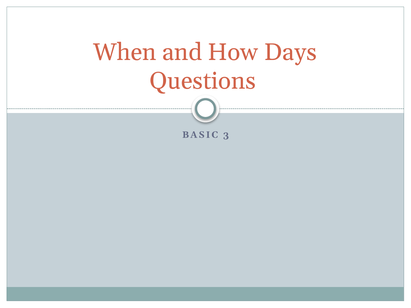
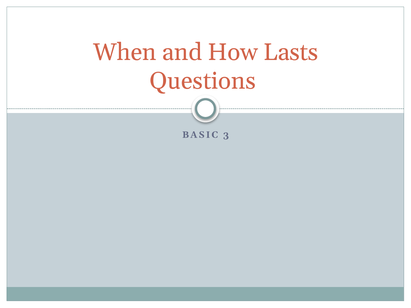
Days: Days -> Lasts (291, 52)
